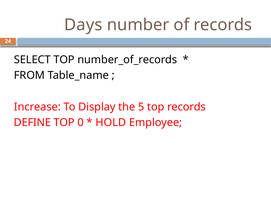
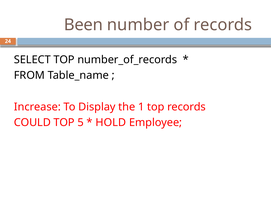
Days: Days -> Been (83, 25)
5: 5 -> 1 (141, 107)
DEFINE: DEFINE -> COULD (32, 123)
0: 0 -> 5 (81, 123)
